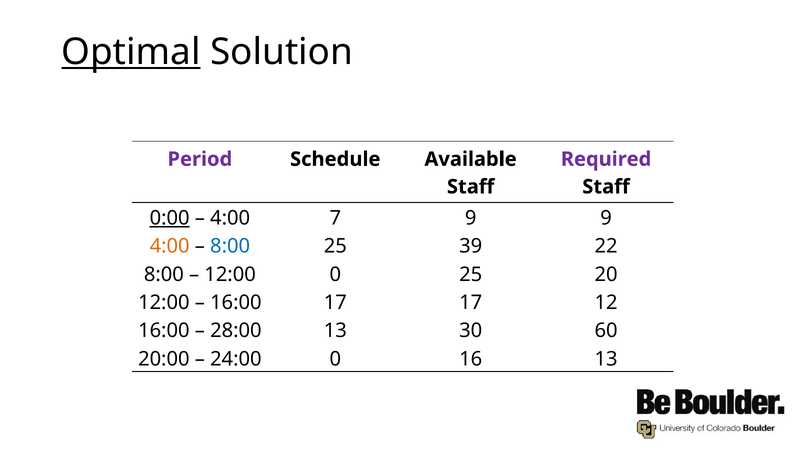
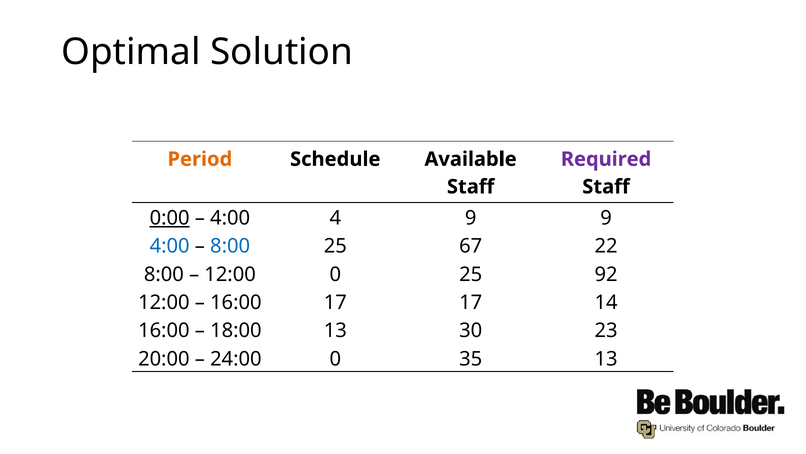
Optimal underline: present -> none (131, 52)
Period colour: purple -> orange (200, 159)
7: 7 -> 4 (335, 218)
4:00 colour: orange -> blue (170, 246)
39: 39 -> 67 (471, 246)
20: 20 -> 92 (606, 274)
12: 12 -> 14 (606, 302)
28:00: 28:00 -> 18:00 (236, 330)
60: 60 -> 23 (606, 330)
16: 16 -> 35 (471, 358)
